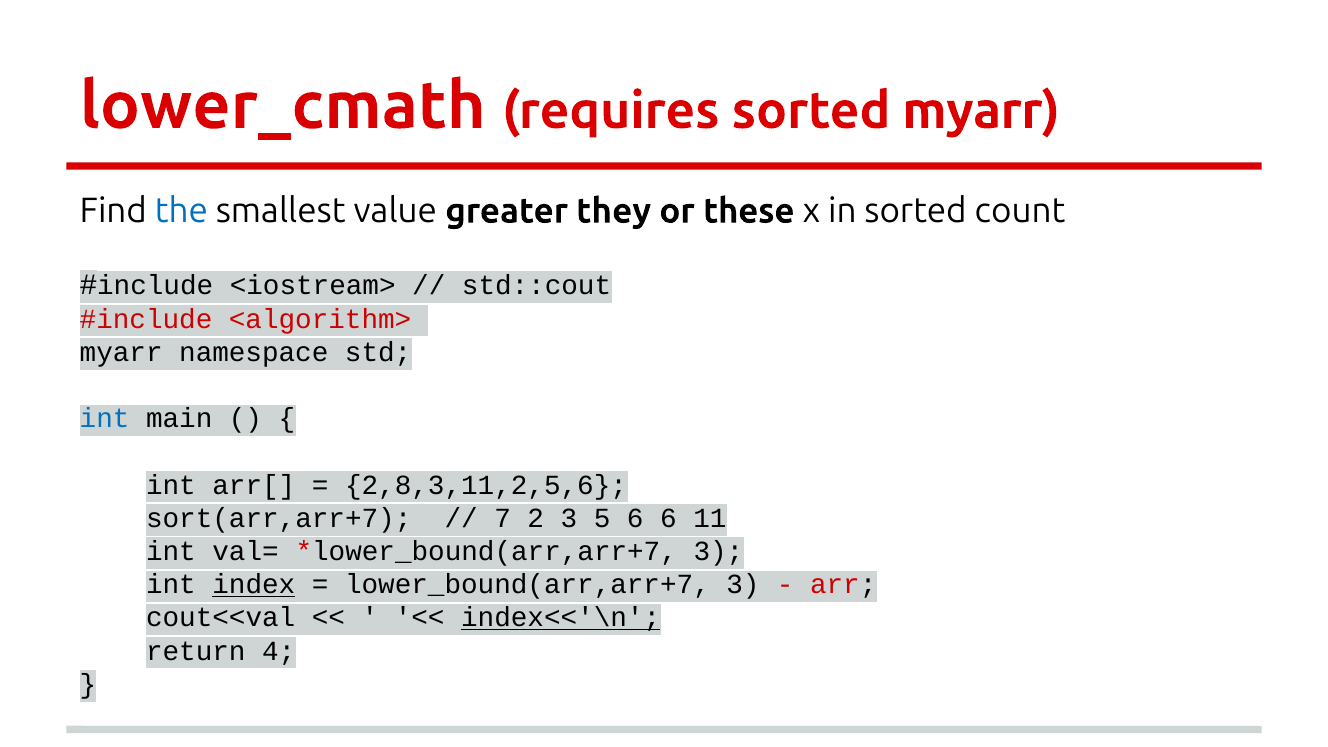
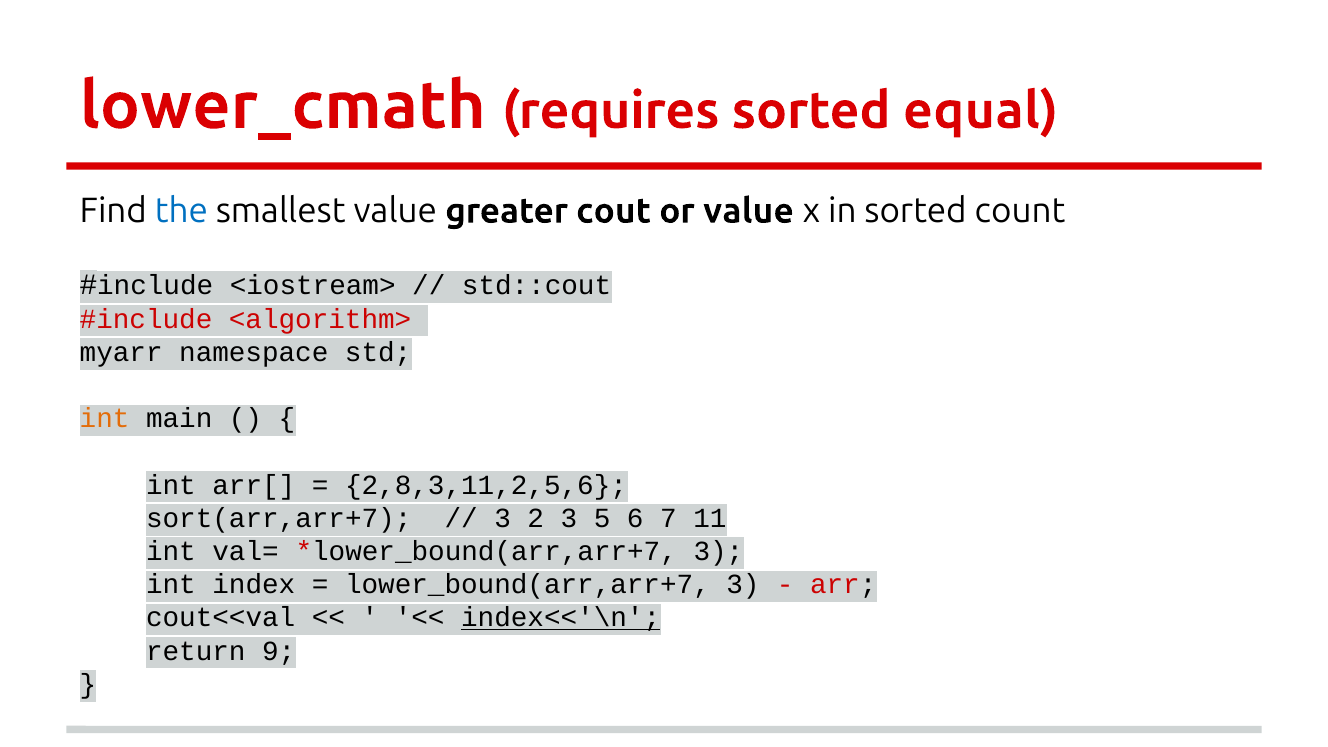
sorted myarr: myarr -> equal (981, 111)
they: they -> cout (614, 211)
or these: these -> value (748, 211)
int colour: blue -> orange (105, 419)
7: 7 -> 3 (503, 518)
6 6: 6 -> 7 (668, 518)
index underline: present -> none (254, 585)
4: 4 -> 9 (279, 651)
